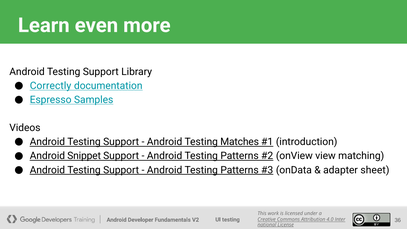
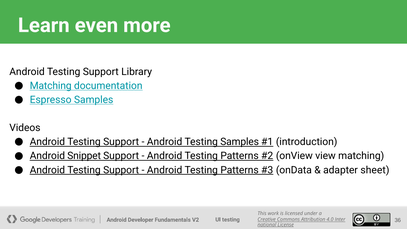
Correctly: Correctly -> Matching (51, 86)
Testing Matches: Matches -> Samples (240, 142)
